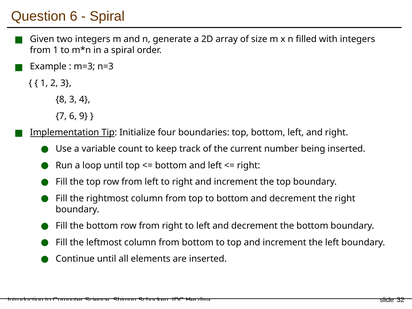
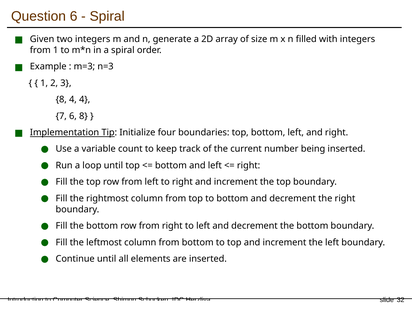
8 3: 3 -> 4 (73, 100)
6 9: 9 -> 8 (84, 116)
